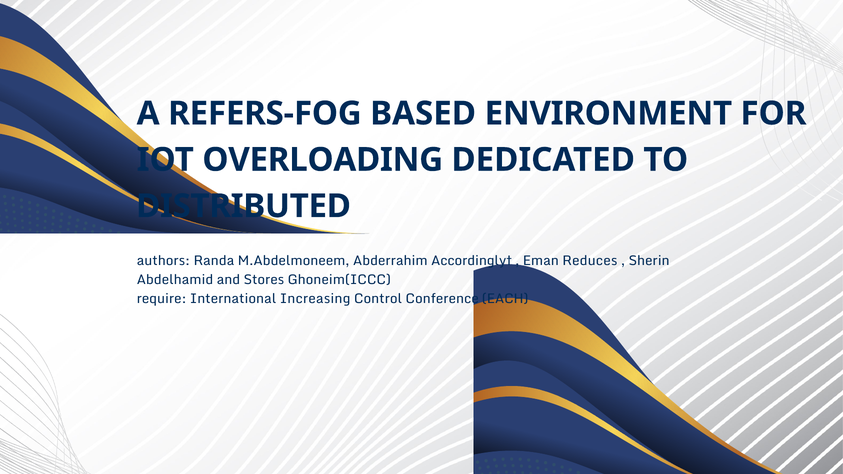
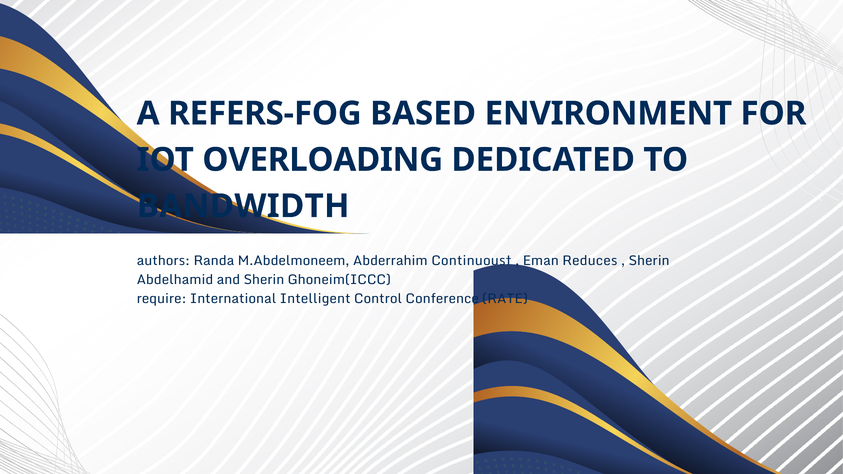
DISTRIBUTED: DISTRIBUTED -> BANDWIDTH (243, 206)
Accordingly†: Accordingly† -> Continuous† (471, 261)
and Stores: Stores -> Sherin (264, 280)
Increasing: Increasing -> Intelligent (315, 299)
EACH: EACH -> RATE (505, 299)
